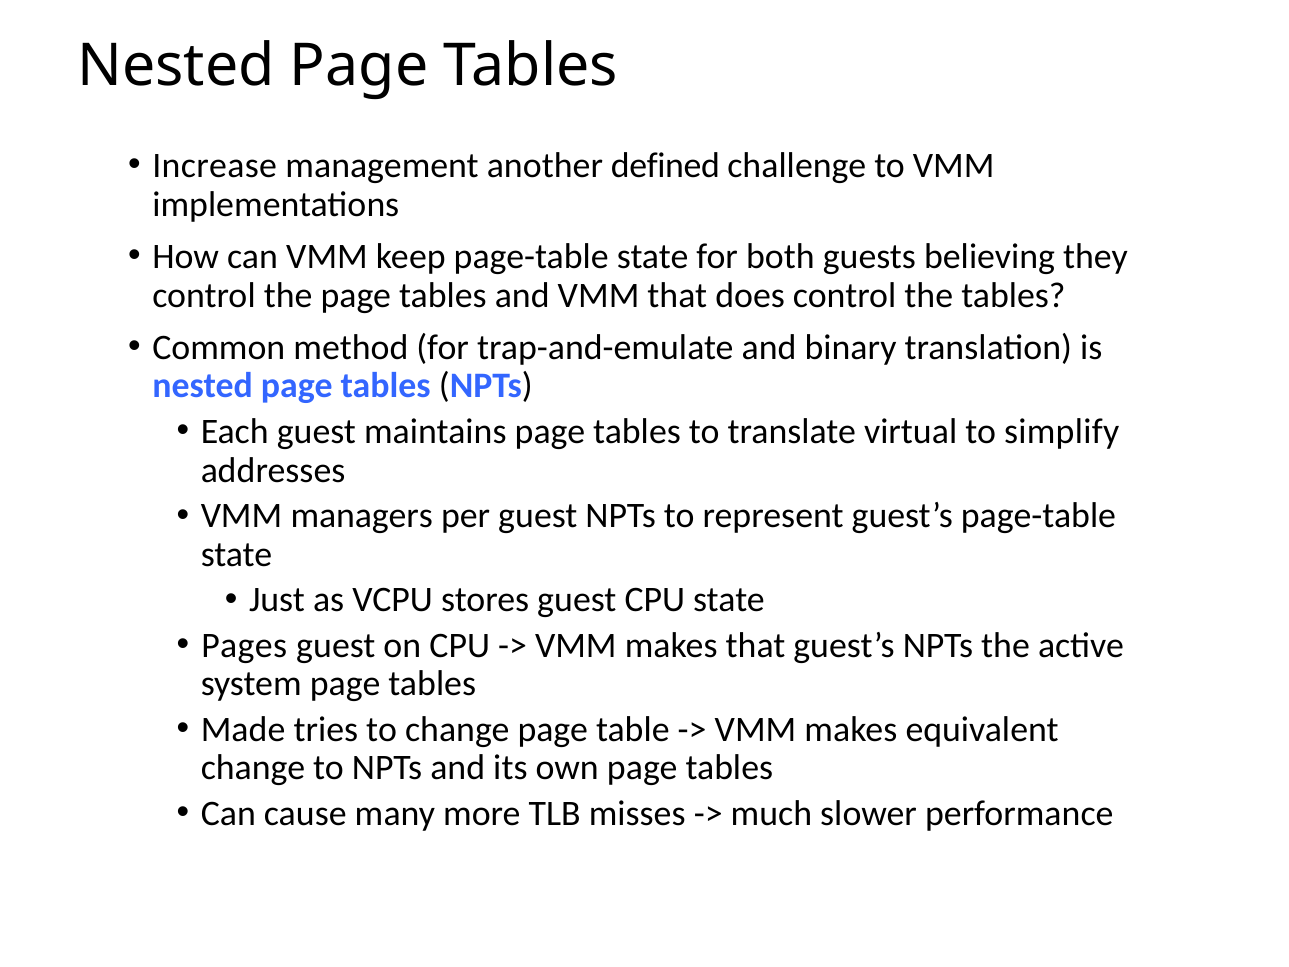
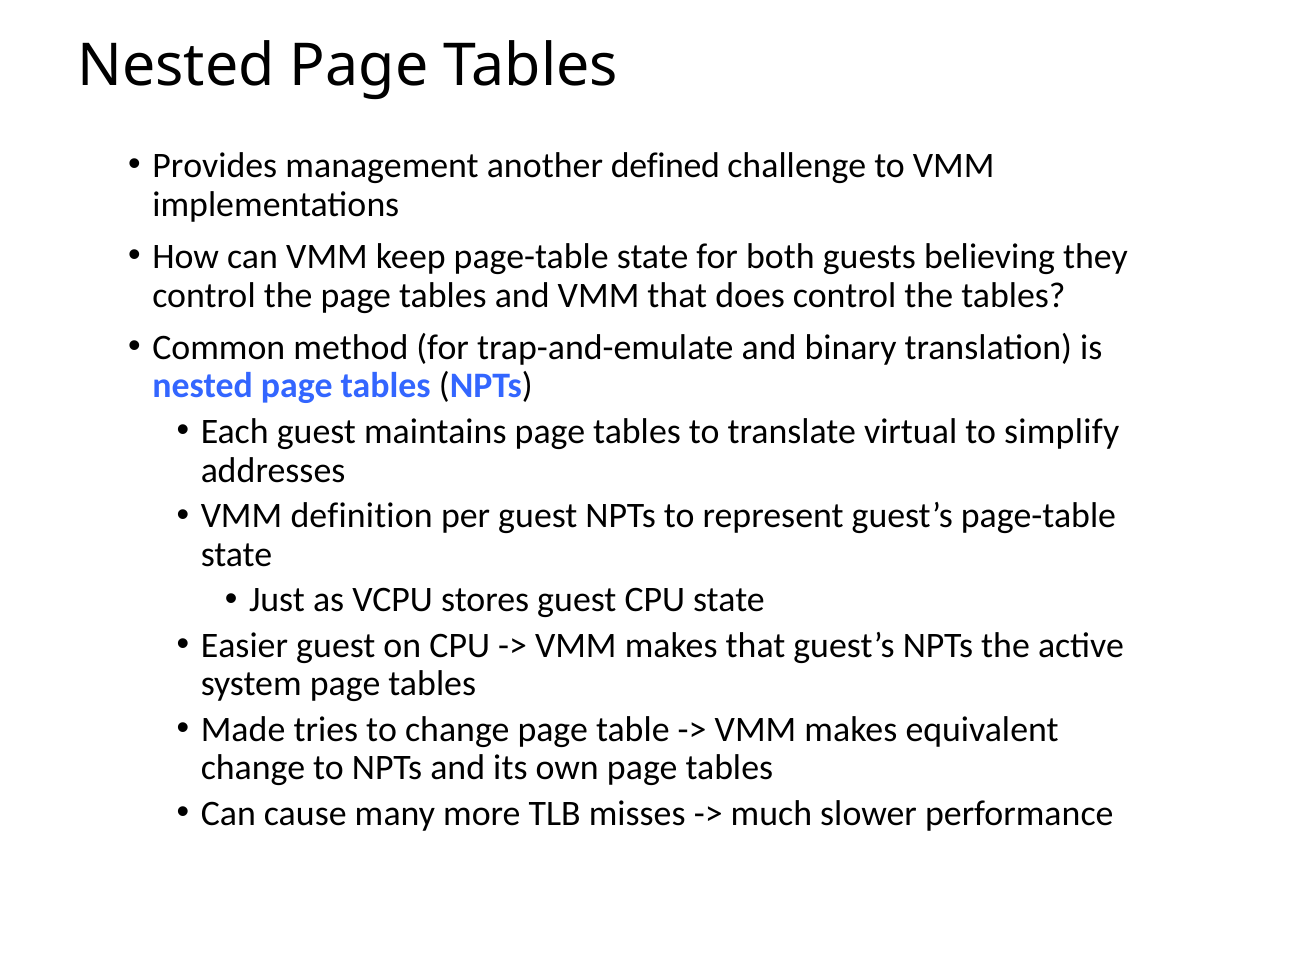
Increase: Increase -> Provides (215, 165)
managers: managers -> definition (362, 516)
Pages: Pages -> Easier (244, 645)
